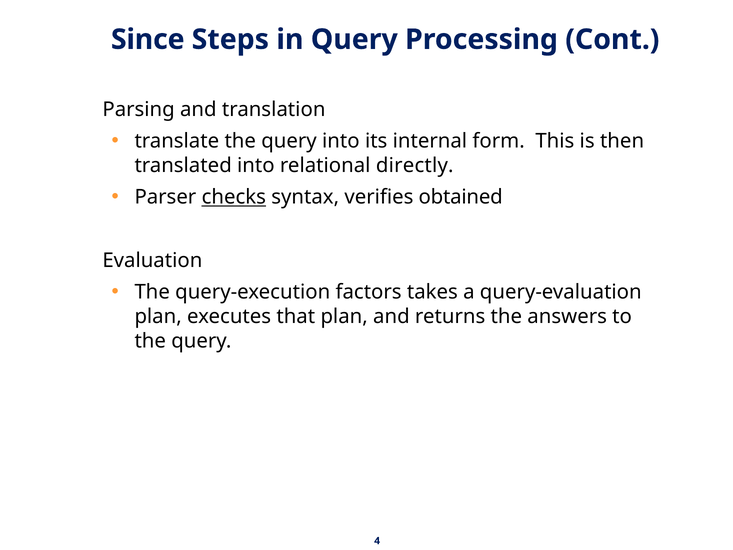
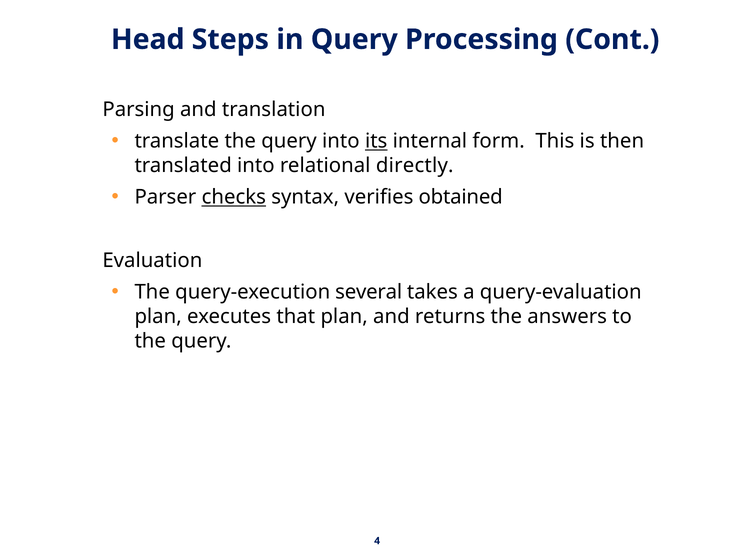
Since: Since -> Head (148, 39)
its underline: none -> present (376, 141)
factors: factors -> several (369, 292)
